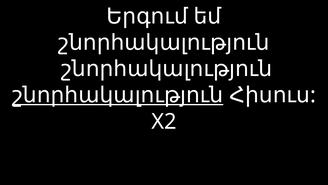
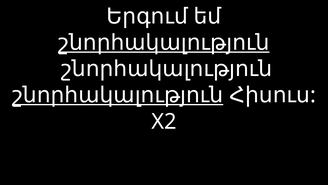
շնորհակալություն underline: none -> present (164, 43)
